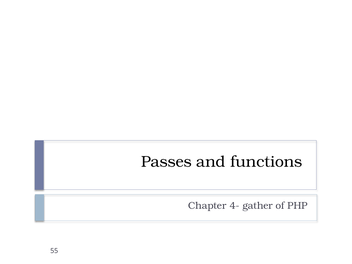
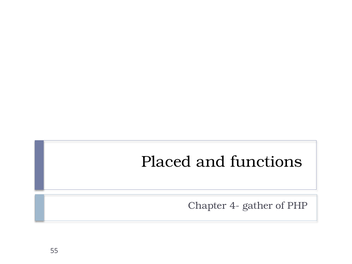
Passes: Passes -> Placed (166, 162)
